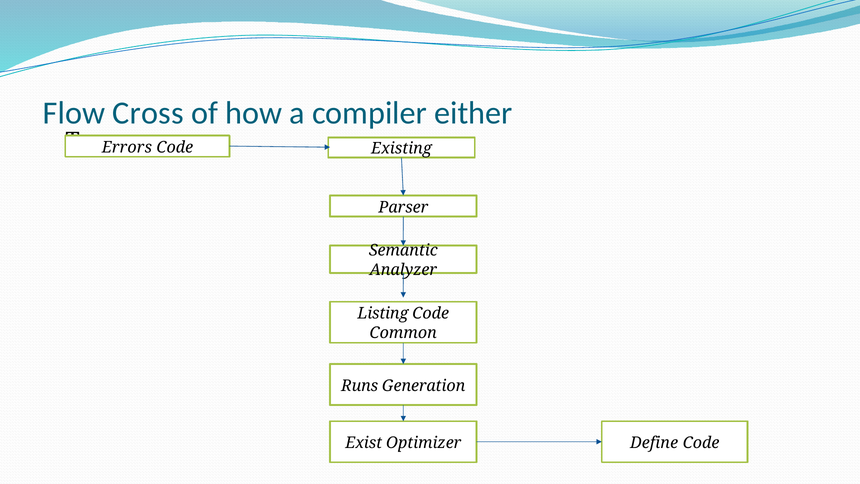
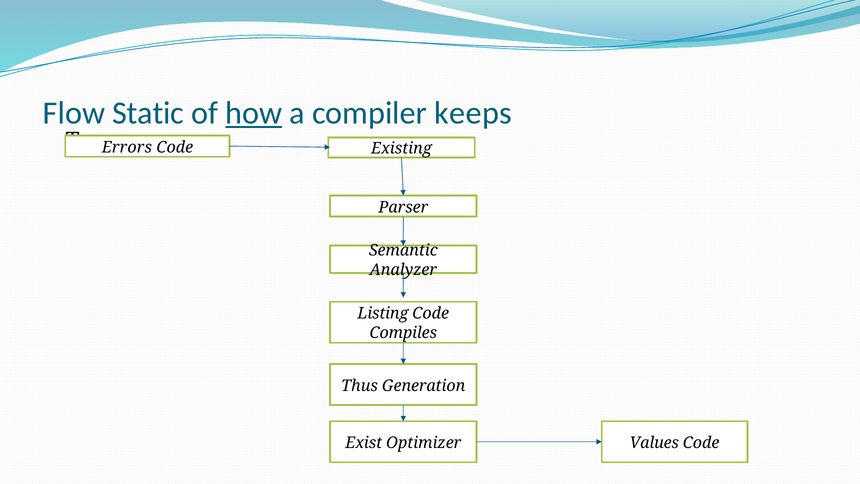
Cross: Cross -> Static (148, 113)
how underline: none -> present (254, 113)
either: either -> keeps (473, 113)
Common: Common -> Compiles (403, 333)
Runs: Runs -> Thus (360, 385)
Define: Define -> Values (654, 443)
